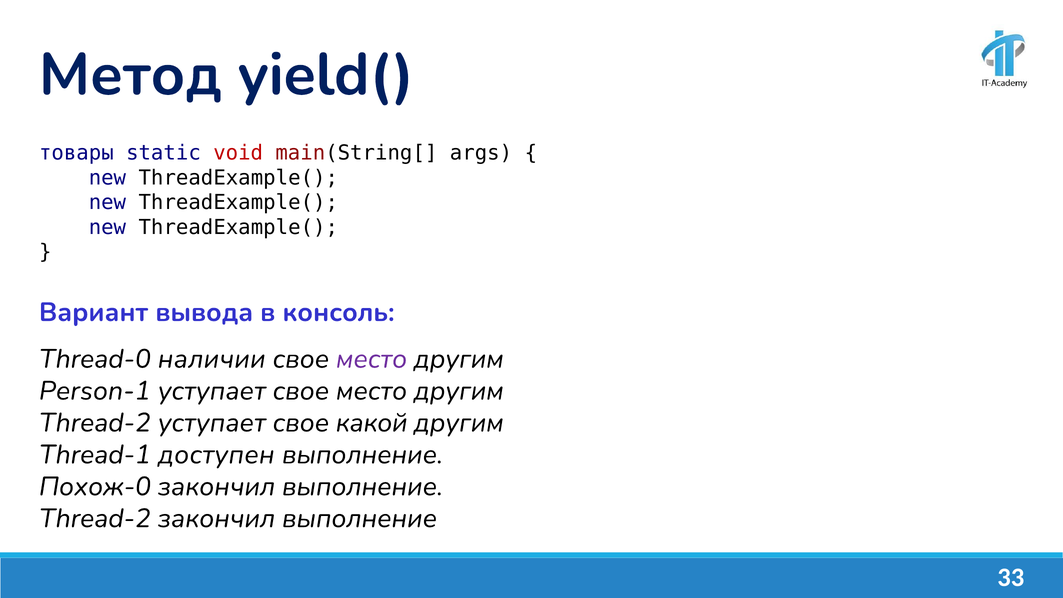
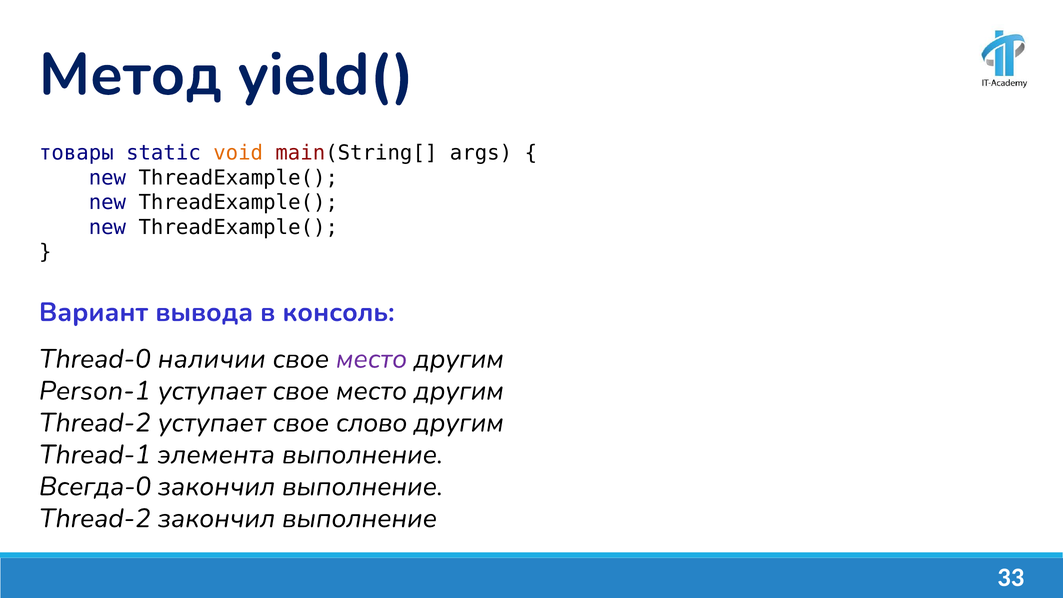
void colour: red -> orange (238, 153)
какой: какой -> слово (372, 423)
доступен: доступен -> элемента (216, 455)
Похож-0: Похож-0 -> Всегда-0 (95, 486)
